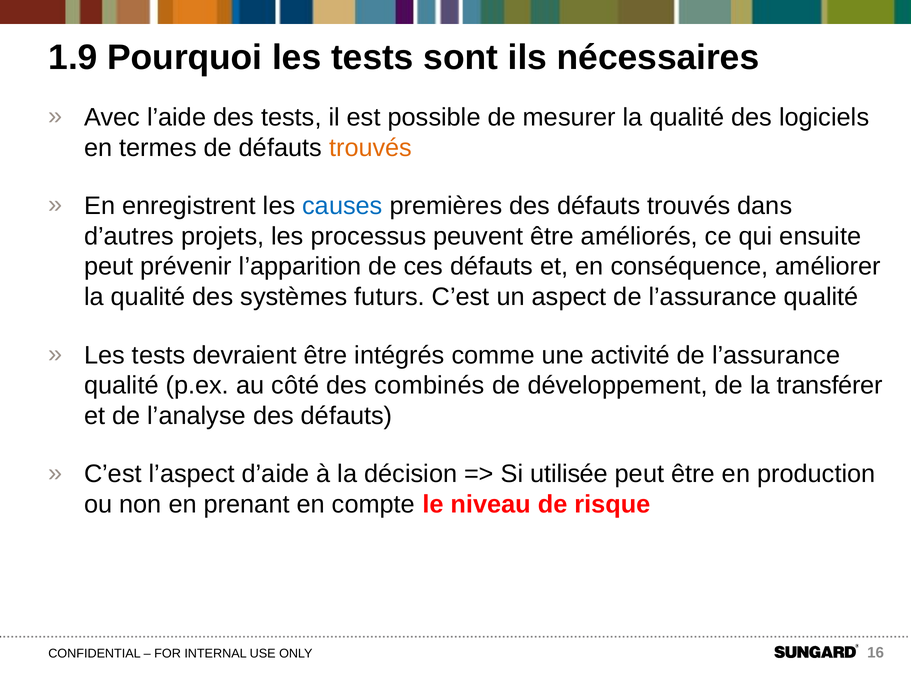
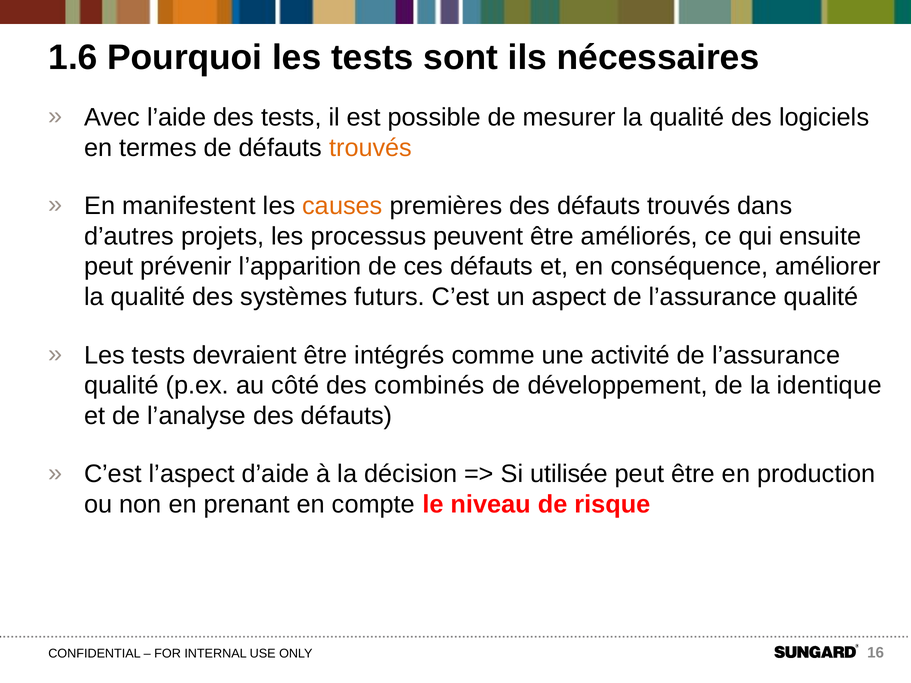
1.9: 1.9 -> 1.6 (73, 58)
enregistrent: enregistrent -> manifestent (189, 206)
causes colour: blue -> orange (342, 206)
transférer: transférer -> identique (829, 386)
